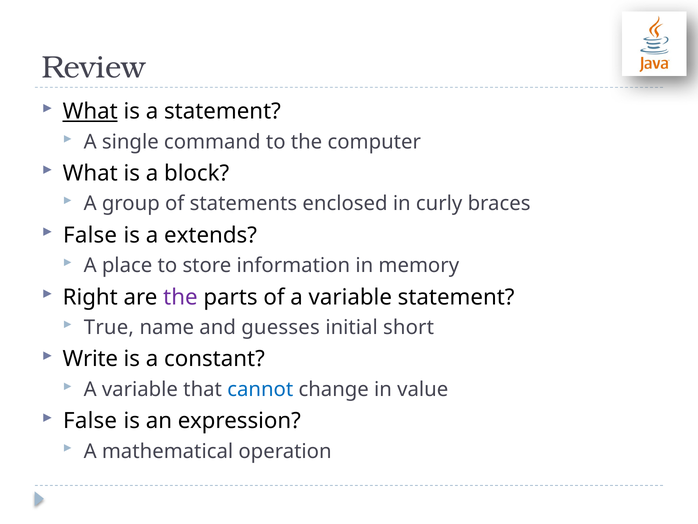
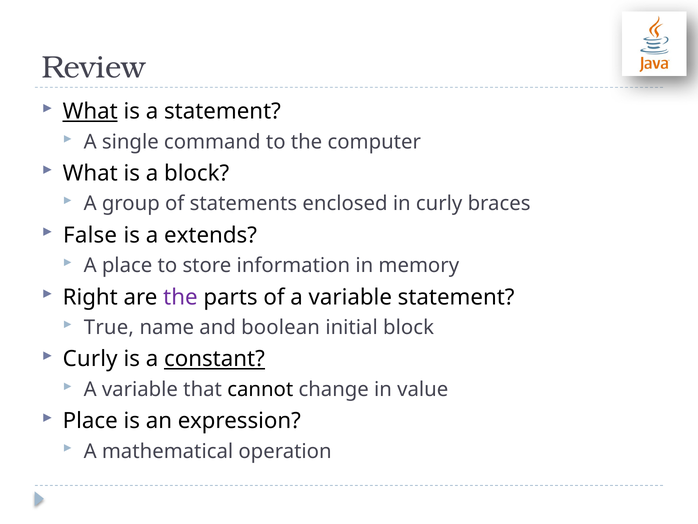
guesses: guesses -> boolean (281, 327)
initial short: short -> block (409, 327)
Write: Write -> Curly (90, 359)
constant underline: none -> present (214, 359)
cannot colour: blue -> black (260, 389)
False: False -> Place (90, 421)
